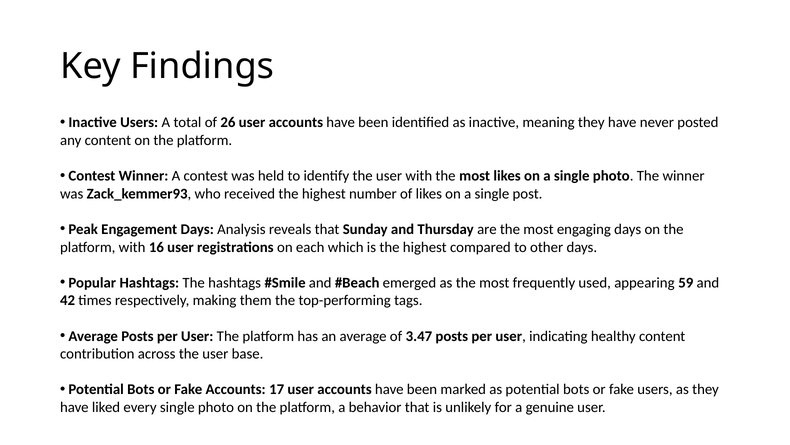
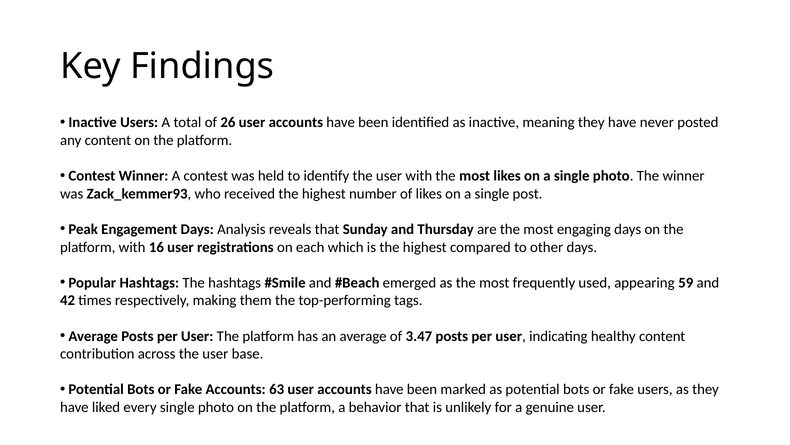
17: 17 -> 63 (277, 389)
